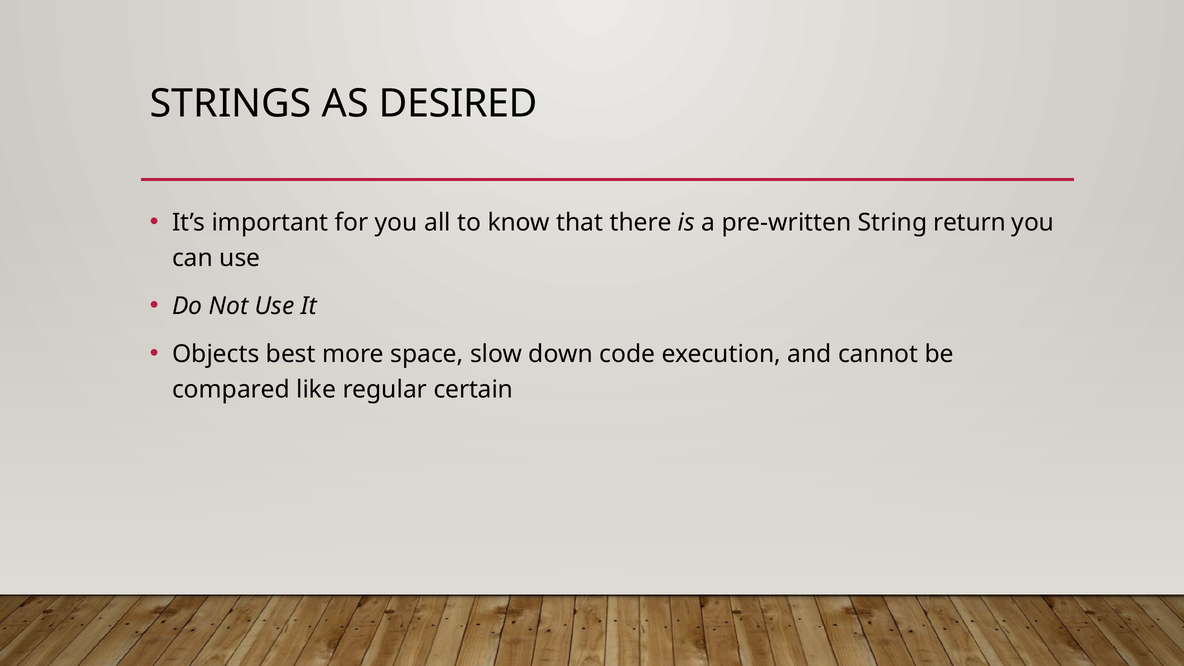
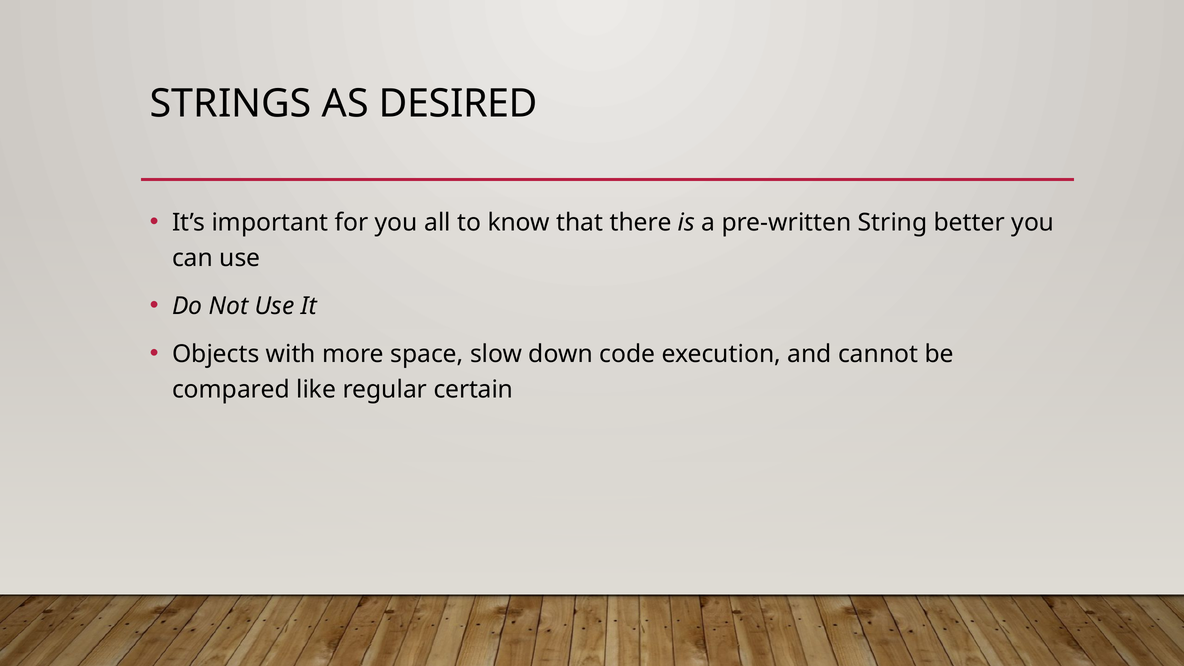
return: return -> better (969, 223)
best: best -> with (291, 354)
